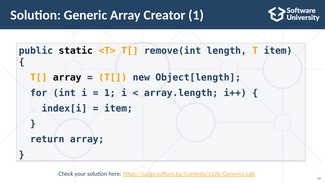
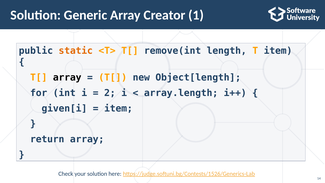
static colour: black -> orange (76, 51)
1: 1 -> 2 (110, 93)
index[i: index[i -> given[i (64, 108)
